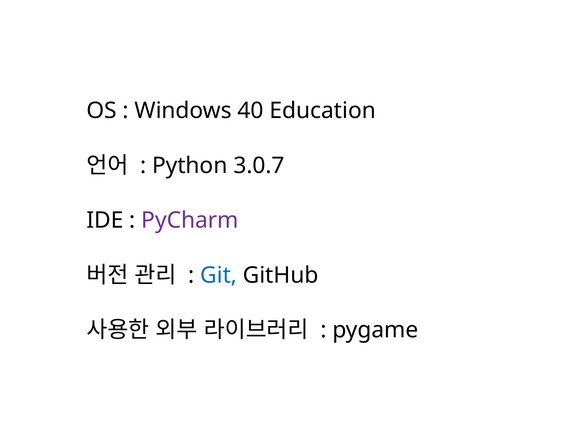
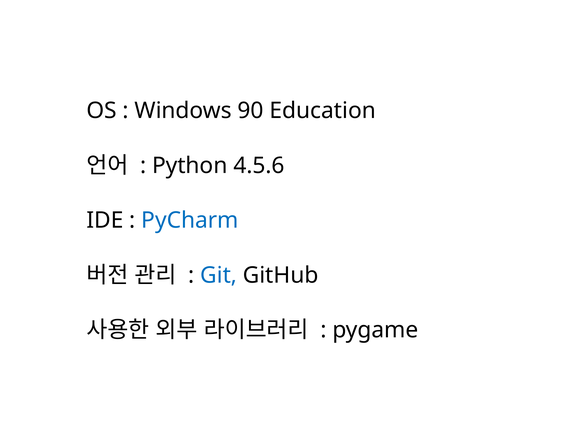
40: 40 -> 90 (251, 111)
3.0.7: 3.0.7 -> 4.5.6 (259, 165)
PyCharm colour: purple -> blue (190, 220)
